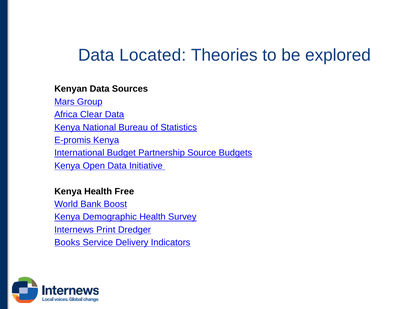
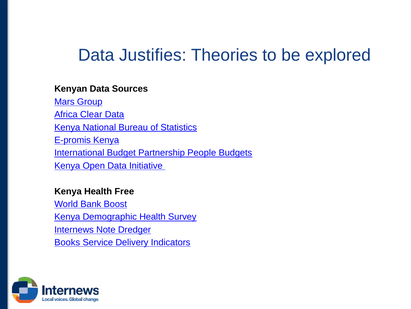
Located: Located -> Justifies (153, 55)
Source: Source -> People (202, 153)
Print: Print -> Note (106, 229)
